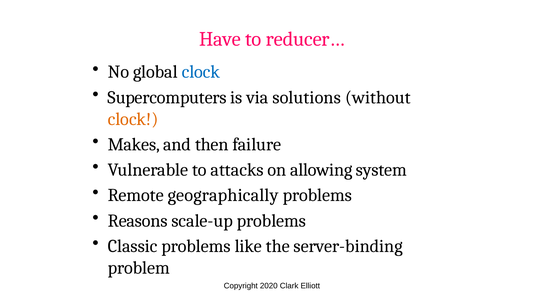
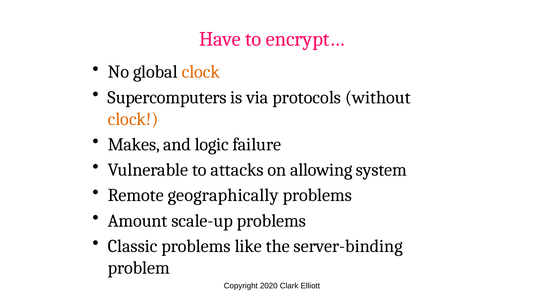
reducer…: reducer… -> encrypt… (305, 39)
clock colour: blue -> orange (201, 72)
solutions: solutions -> protocols (307, 97)
then: then -> logic (212, 145)
Reasons: Reasons -> Amount (138, 221)
